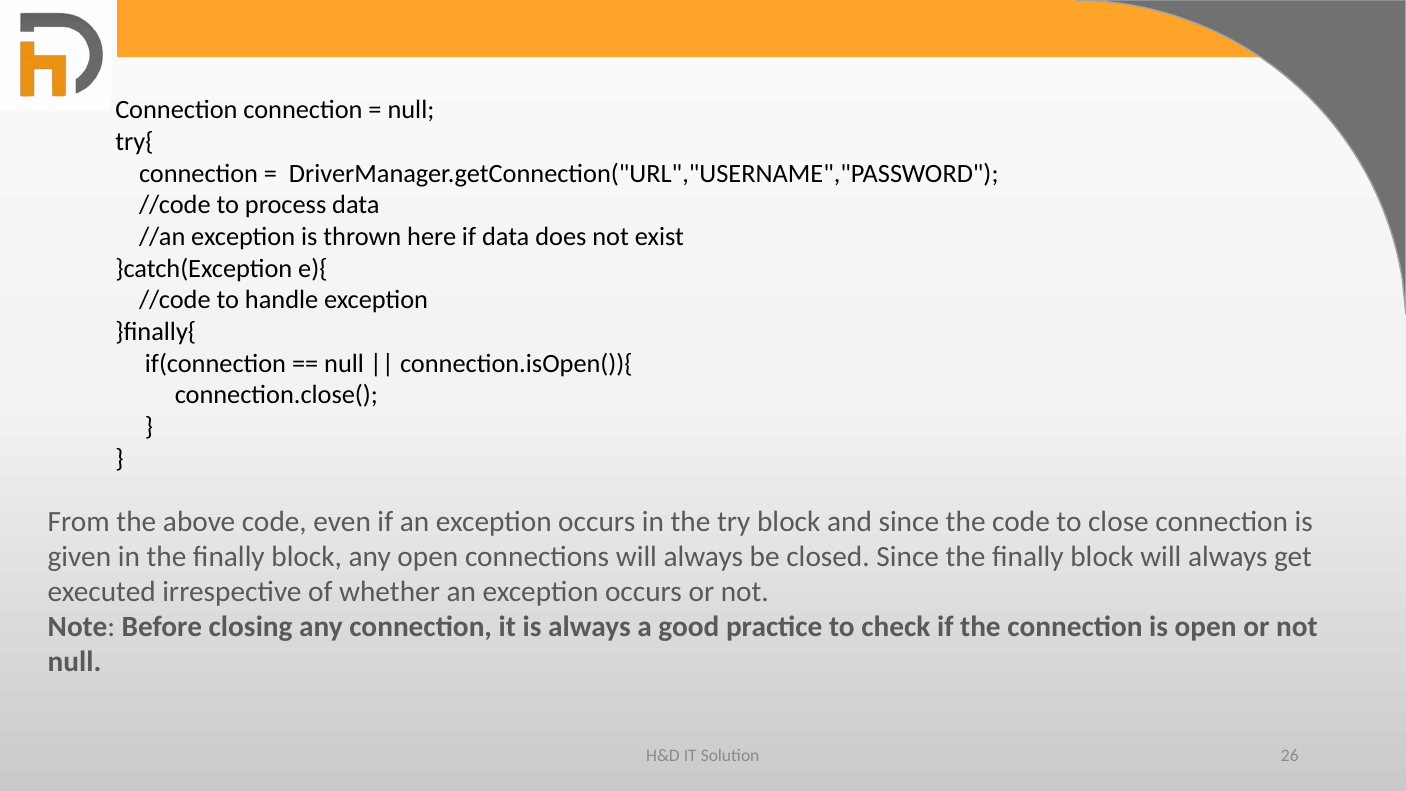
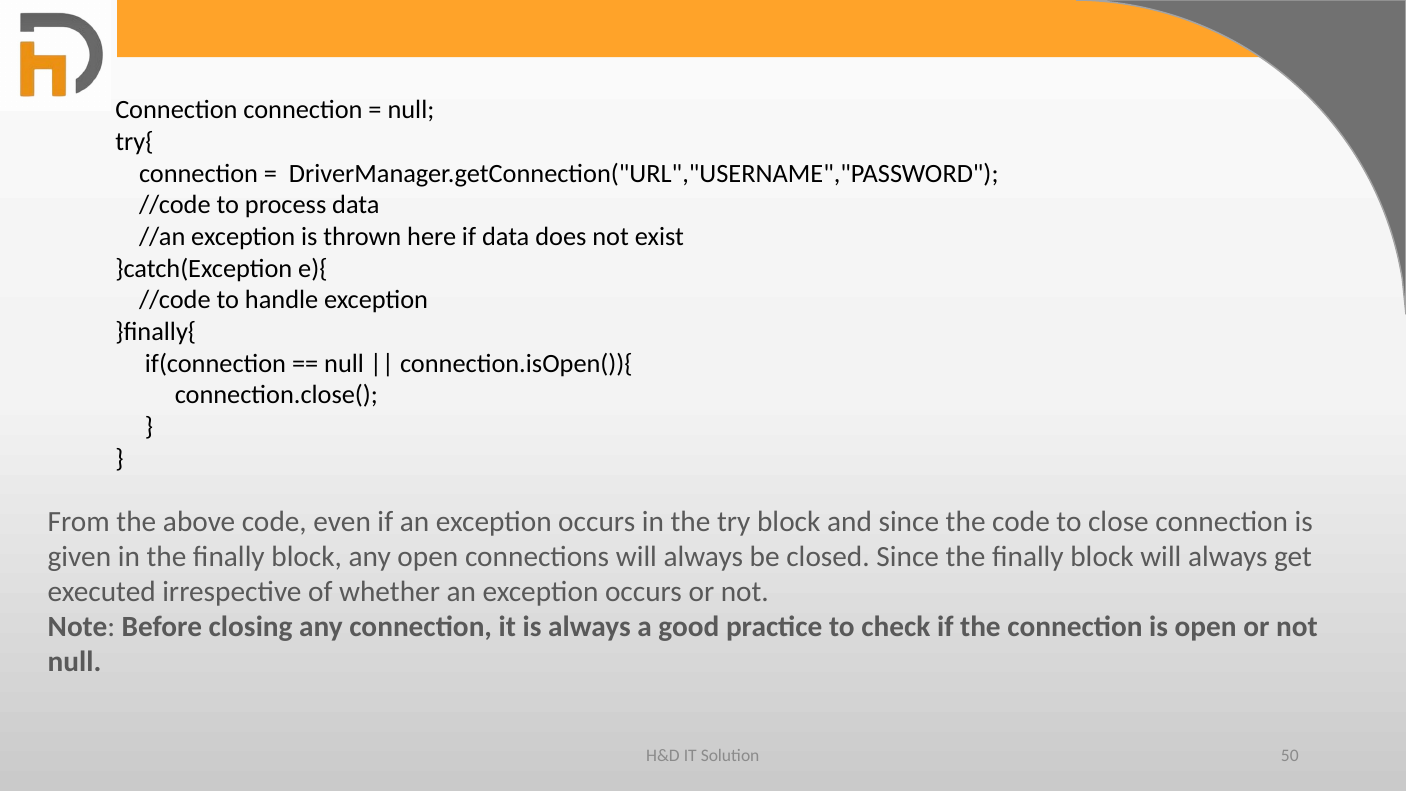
26: 26 -> 50 (1290, 755)
